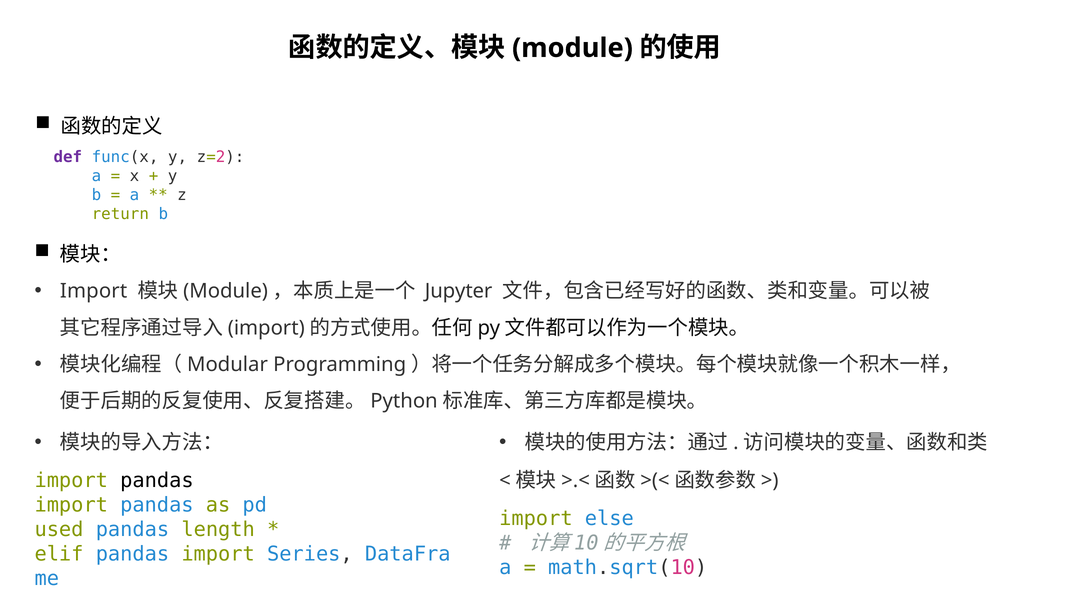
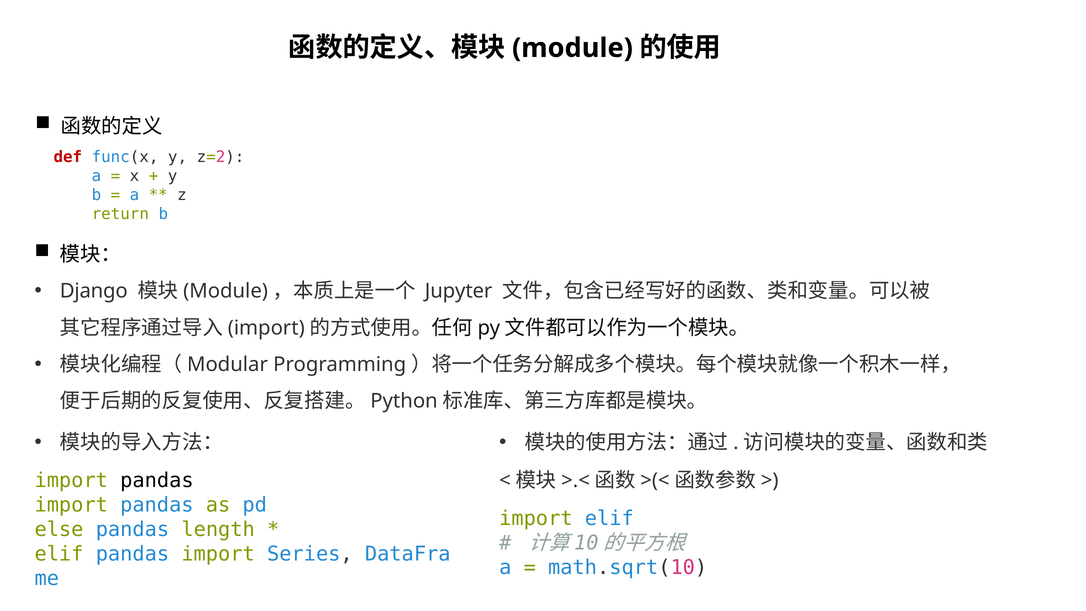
def colour: purple -> red (68, 157)
Import: Import -> Django (94, 291)
import else: else -> elif (609, 518)
used: used -> else (59, 529)
